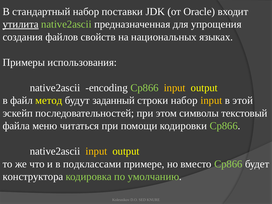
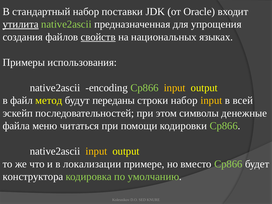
свойств underline: none -> present (98, 37)
заданный: заданный -> переданы (114, 100)
этой: этой -> всей (243, 100)
текстовый: текстовый -> денежные (244, 113)
подклассами: подклассами -> локализации (92, 164)
